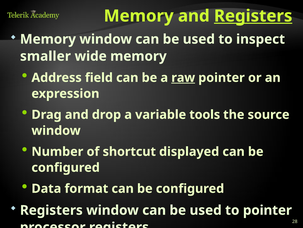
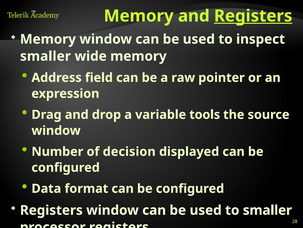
raw underline: present -> none (183, 77)
shortcut: shortcut -> decision (129, 151)
to pointer: pointer -> smaller (267, 210)
